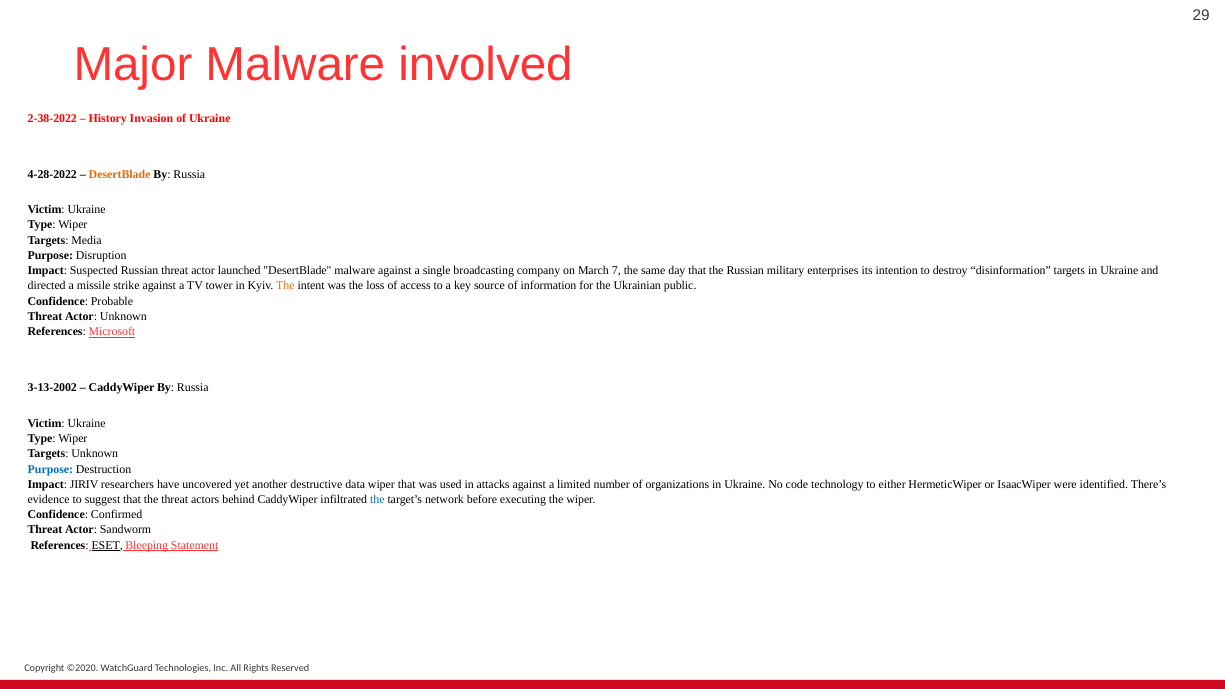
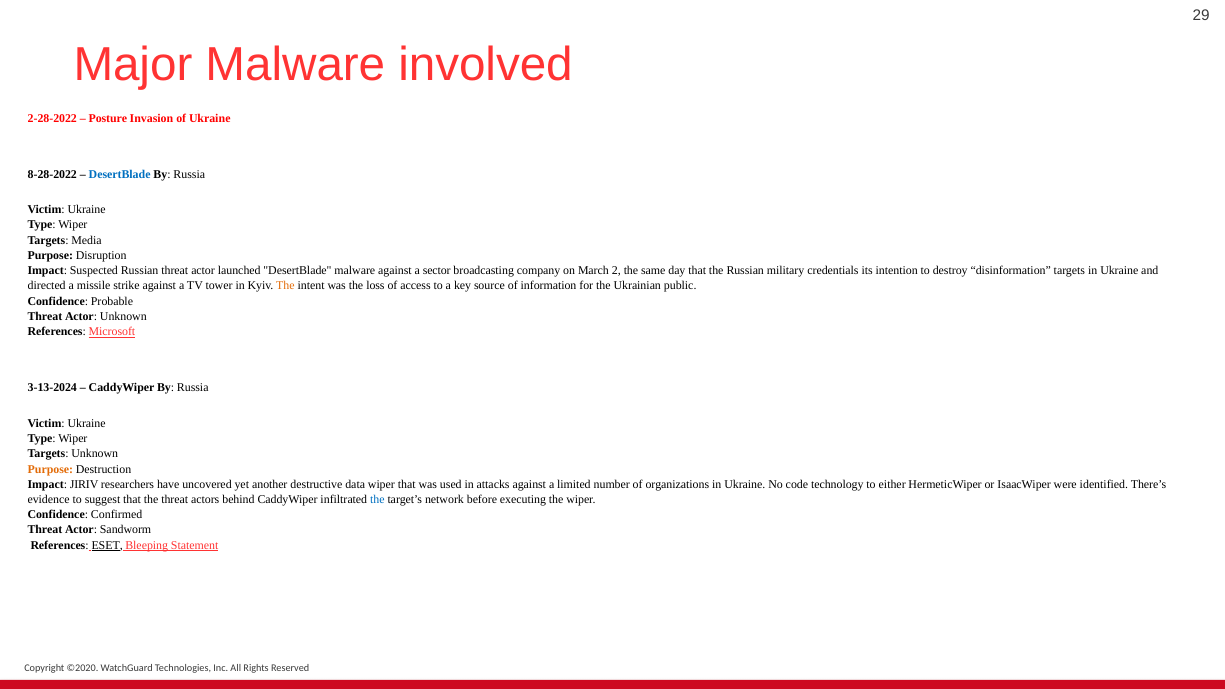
2-38-2022: 2-38-2022 -> 2-28-2022 (52, 118)
History: History -> Posture (108, 118)
4-28-2022: 4-28-2022 -> 8-28-2022 (52, 174)
DesertBlade colour: orange -> blue (120, 174)
single: single -> sector (437, 271)
7: 7 -> 2 (616, 271)
enterprises: enterprises -> credentials (833, 271)
3-13-2002: 3-13-2002 -> 3-13-2024 (52, 388)
Purpose colour: blue -> orange (50, 469)
